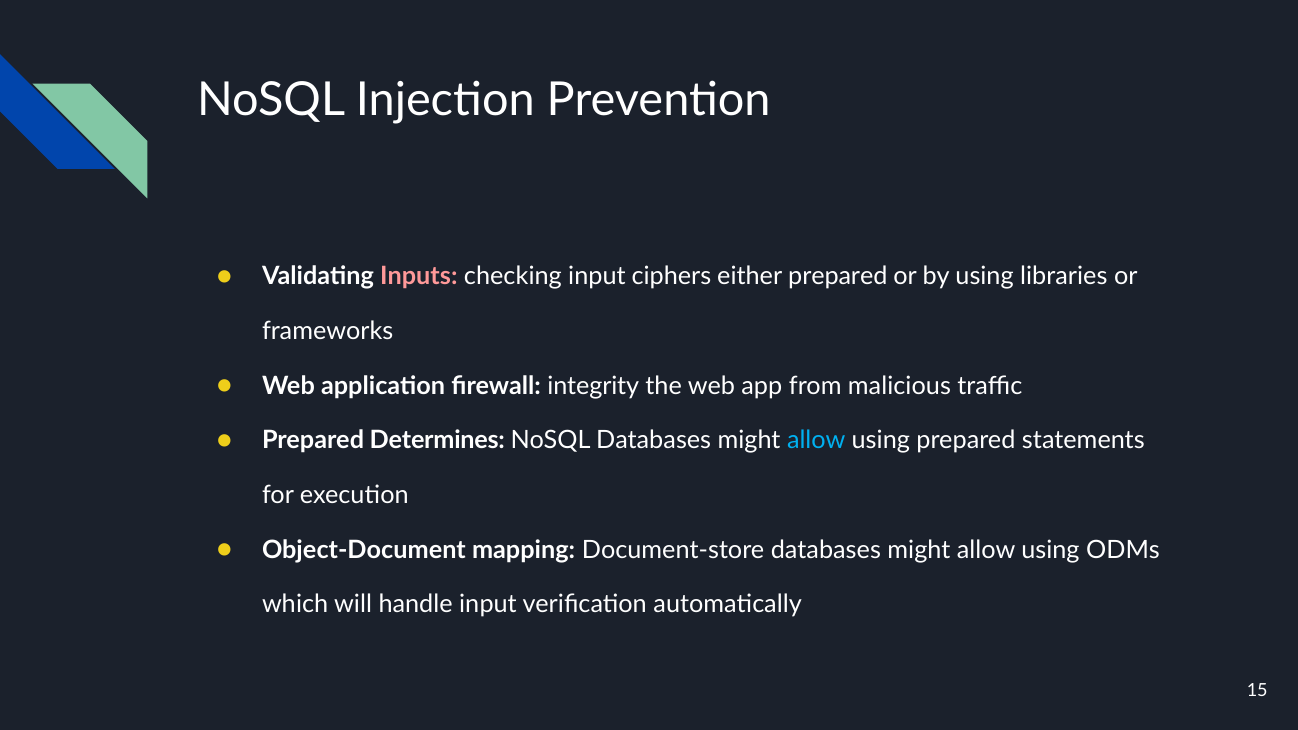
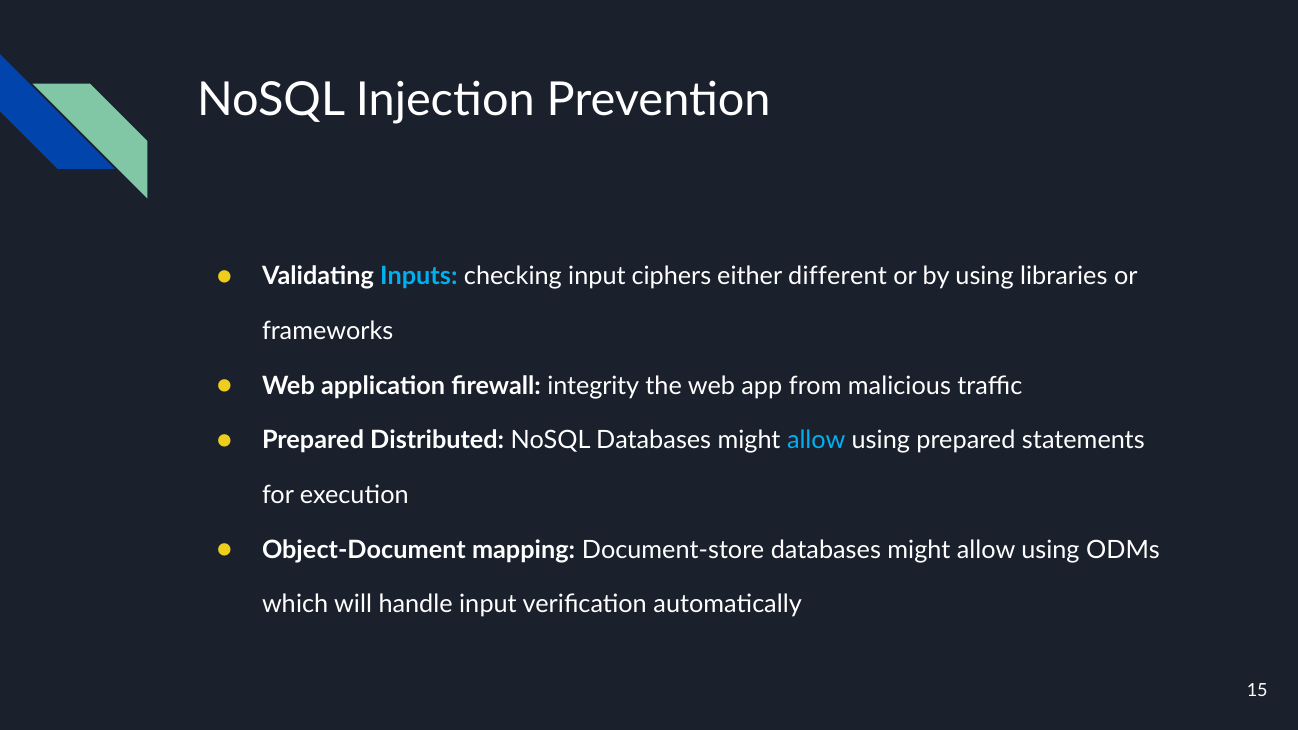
Inputs colour: pink -> light blue (419, 277)
either prepared: prepared -> different (838, 277)
Determines: Determines -> Distributed (437, 441)
